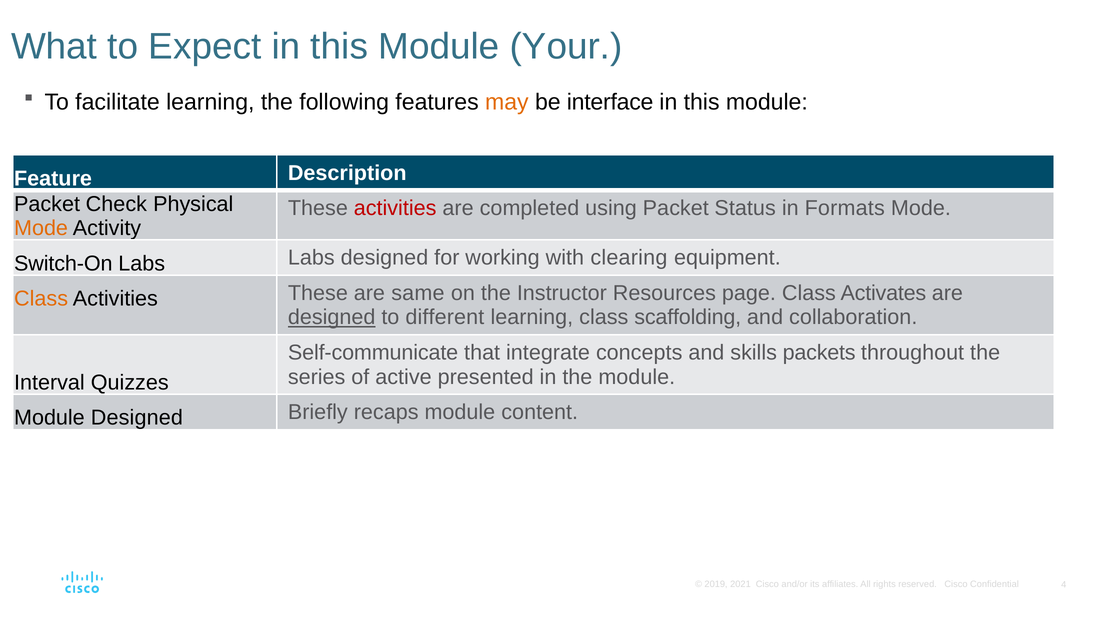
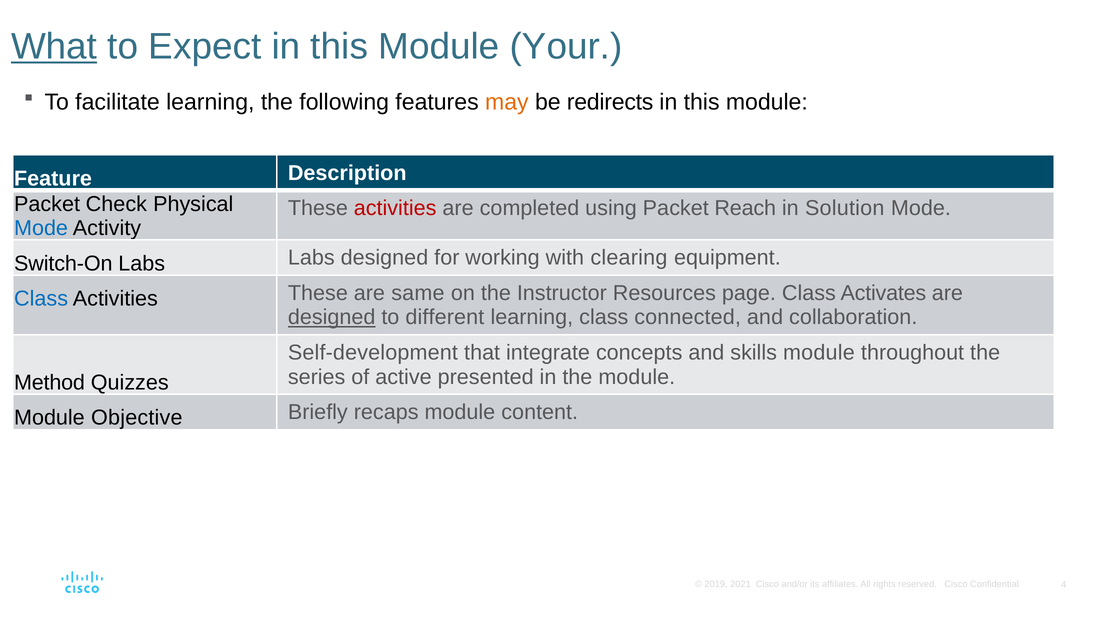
What underline: none -> present (54, 47)
interface: interface -> redirects (610, 102)
Status: Status -> Reach (745, 208)
Formats: Formats -> Solution (845, 208)
Mode colour: orange -> blue (41, 228)
Class colour: orange -> blue (41, 299)
scaffolding: scaffolding -> connected (688, 318)
Self-communicate: Self-communicate -> Self-development (373, 353)
skills packets: packets -> module (819, 353)
Interval: Interval -> Method (50, 383)
Module Designed: Designed -> Objective (137, 418)
